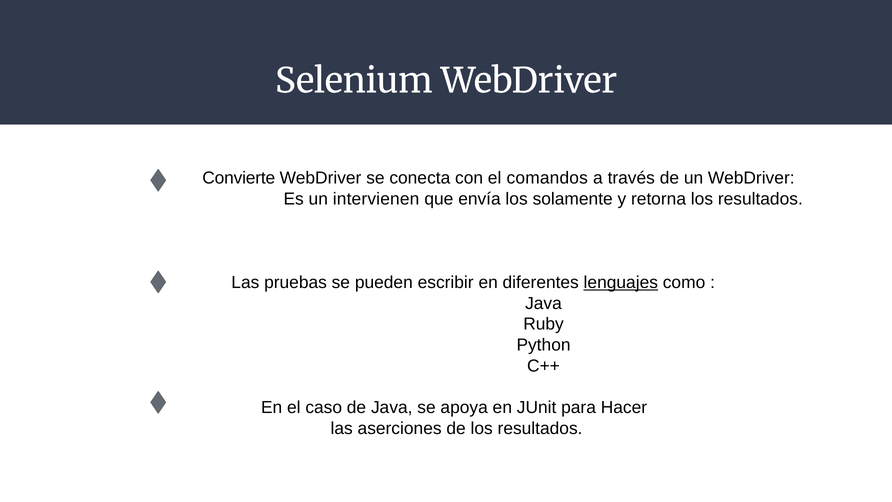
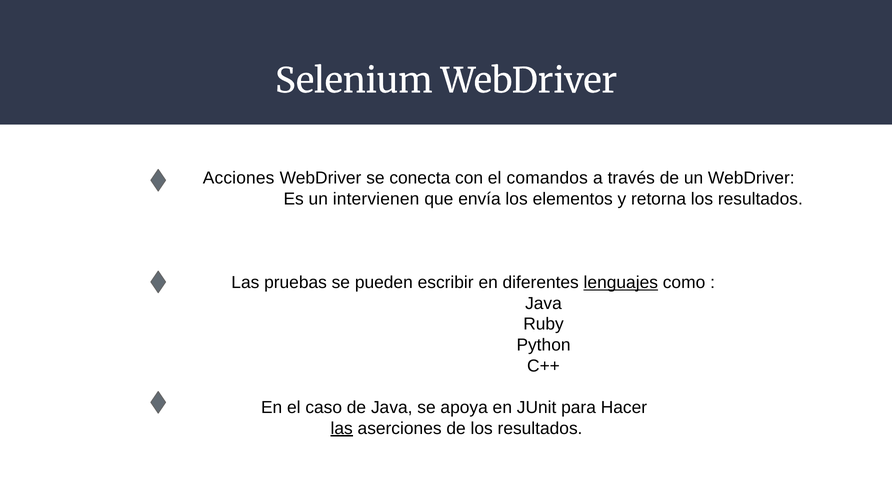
Convierte: Convierte -> Acciones (239, 178)
solamente: solamente -> elementos (573, 199)
las underline: none -> present (342, 428)
